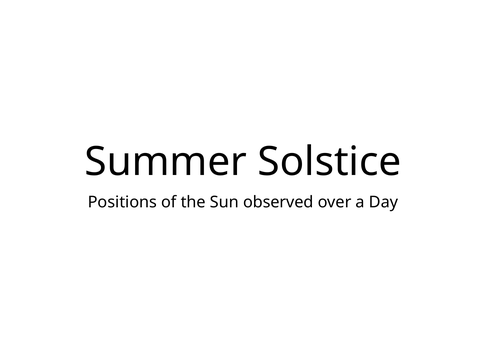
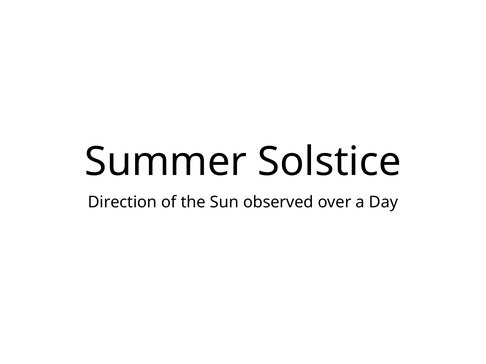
Positions: Positions -> Direction (122, 203)
